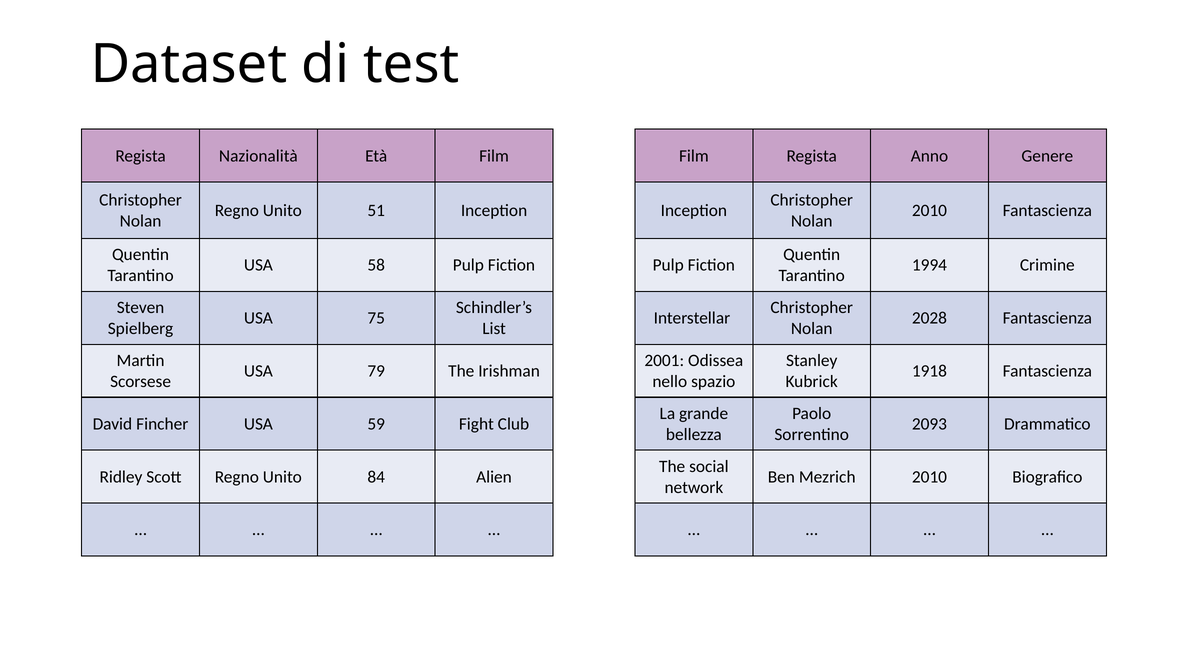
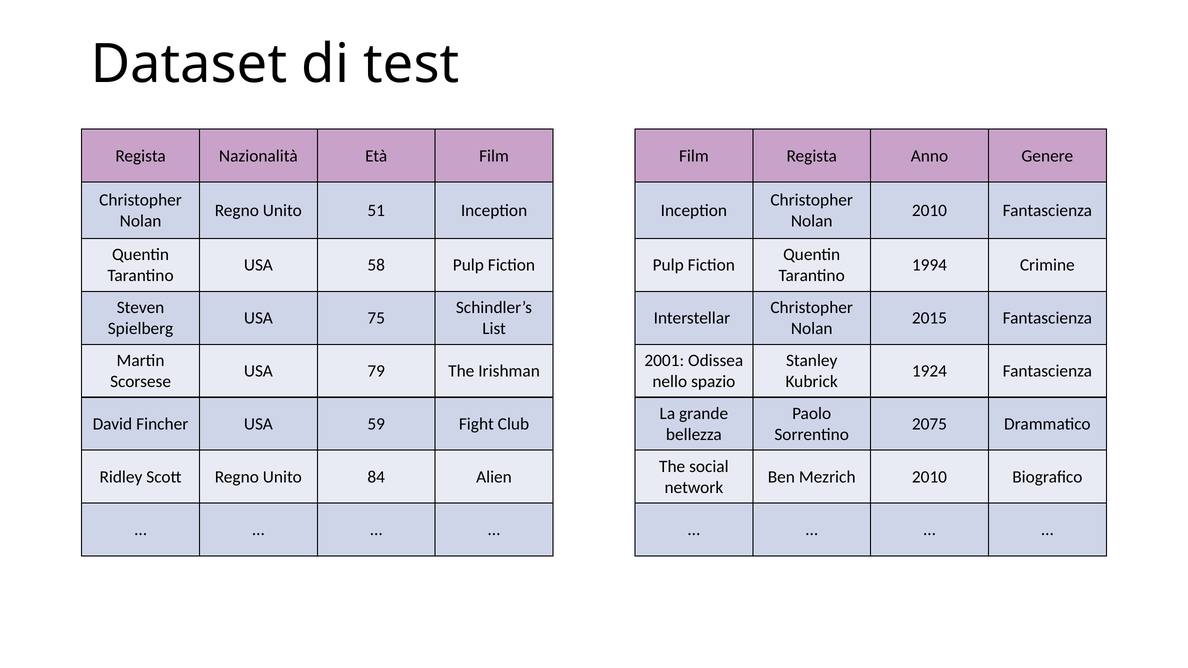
2028: 2028 -> 2015 (929, 318)
1918: 1918 -> 1924 (929, 371)
2093: 2093 -> 2075 (929, 424)
